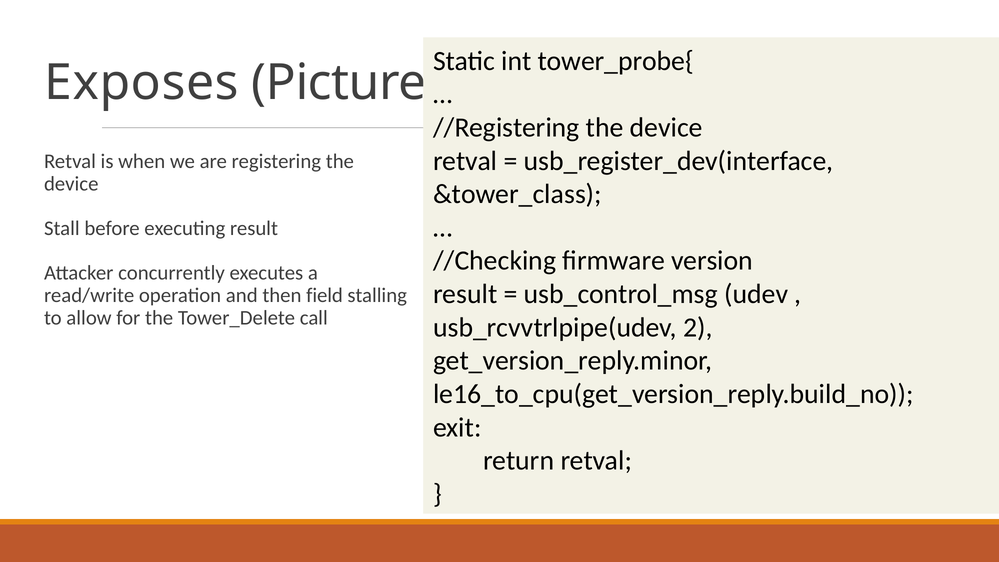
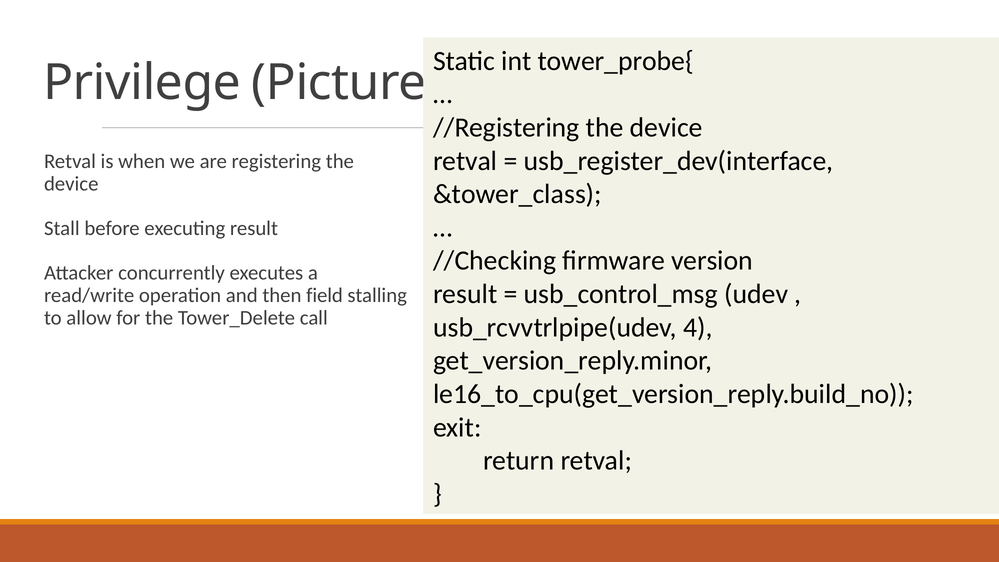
Exposes: Exposes -> Privilege (142, 83)
2: 2 -> 4 (698, 327)
